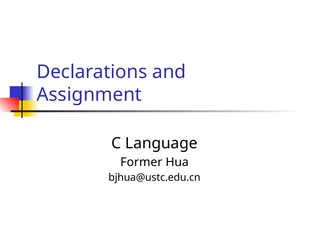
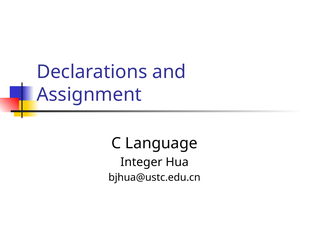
Former: Former -> Integer (141, 162)
